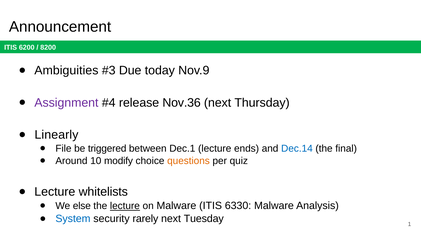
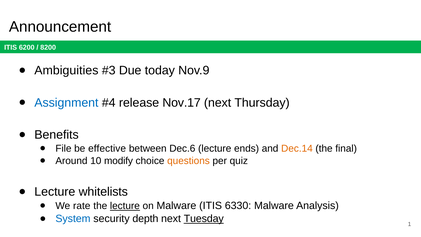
Assignment colour: purple -> blue (66, 103)
Nov.36: Nov.36 -> Nov.17 (182, 103)
Linearly: Linearly -> Benefits (57, 135)
triggered: triggered -> effective (107, 148)
Dec.1: Dec.1 -> Dec.6 (182, 148)
Dec.14 colour: blue -> orange (297, 148)
else: else -> rate (82, 206)
rarely: rarely -> depth (145, 219)
Tuesday underline: none -> present (204, 219)
